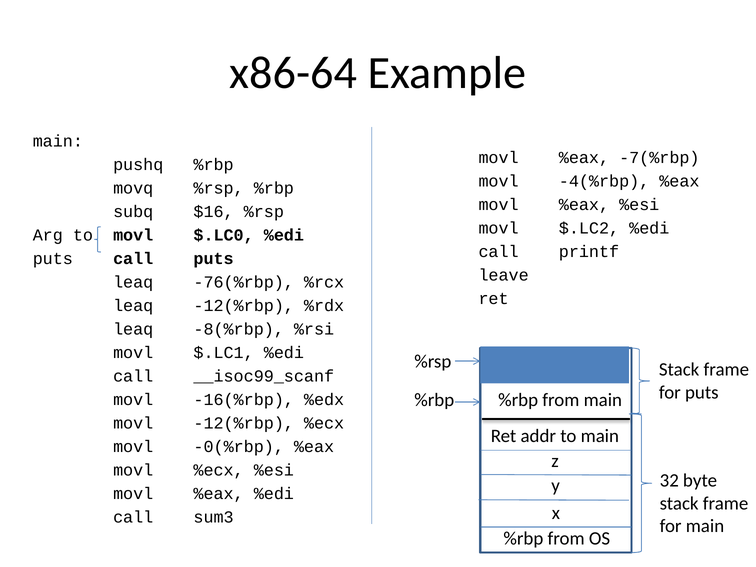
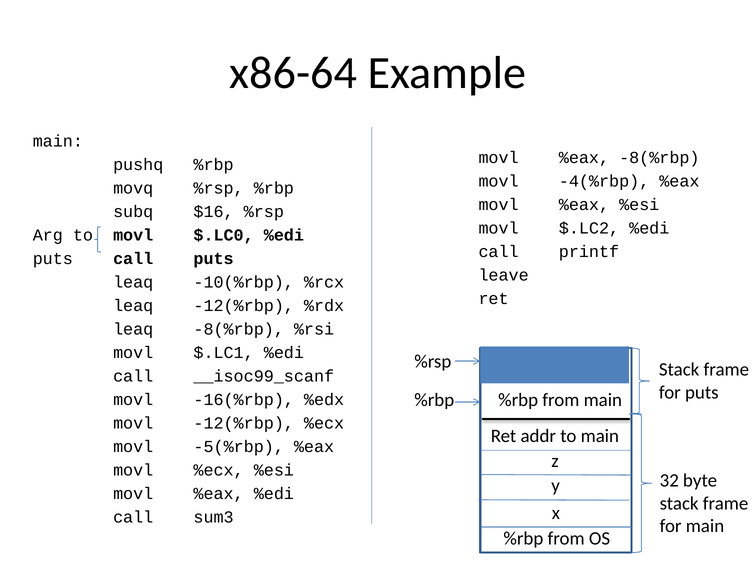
%eax -7(%rbp: -7(%rbp -> -8(%rbp (659, 158)
-76(%rbp: -76(%rbp -> -10(%rbp (244, 282)
-0(%rbp: -0(%rbp -> -5(%rbp (239, 447)
